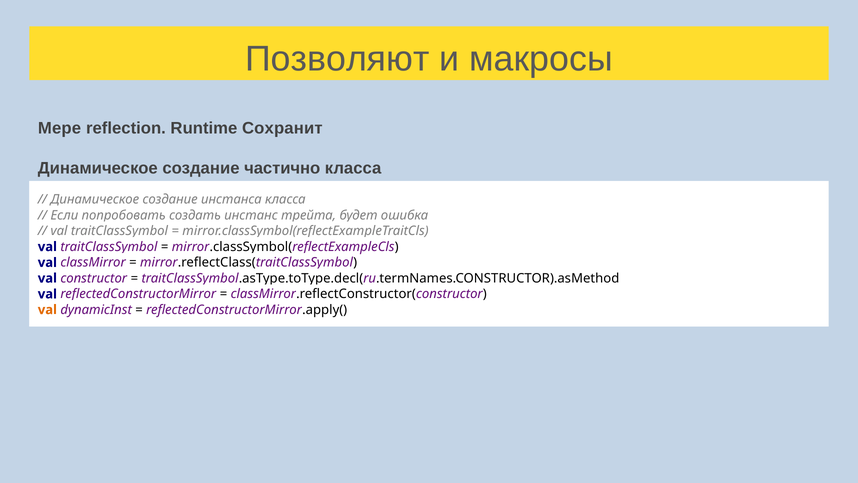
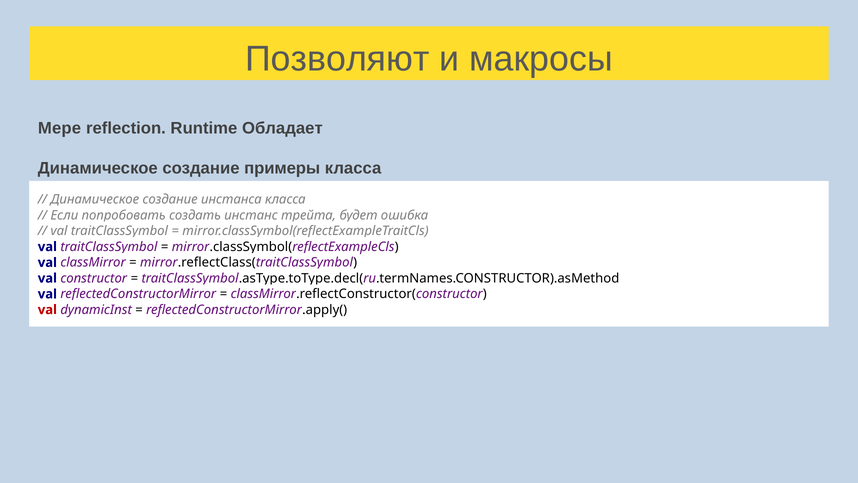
Сохранит: Сохранит -> Обладает (282, 128)
частично: частично -> примеры (282, 168)
val colour: orange -> red (47, 310)
